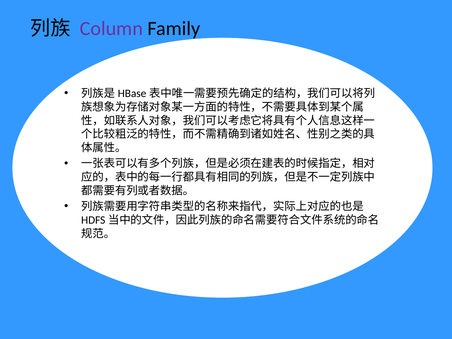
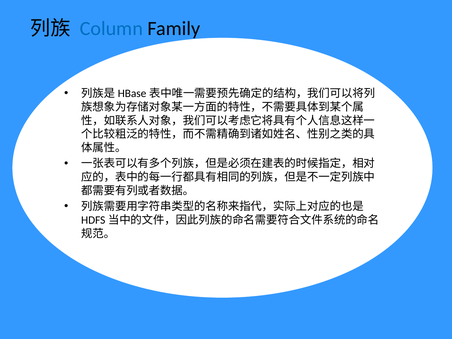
Column colour: purple -> blue (111, 29)
